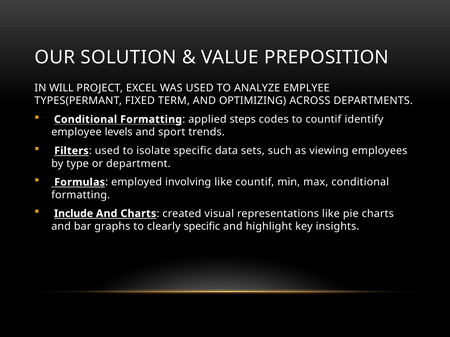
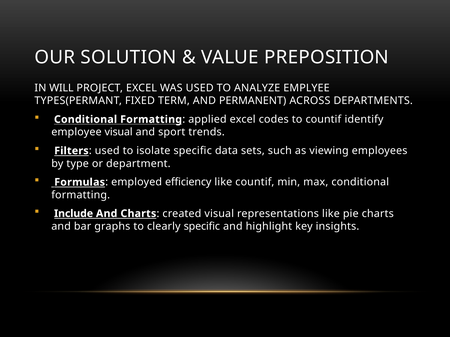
OPTIMIZING: OPTIMIZING -> PERMANENT (253, 101)
applied steps: steps -> excel (243, 120)
employee levels: levels -> visual (119, 132)
involving: involving -> efficiency (188, 182)
